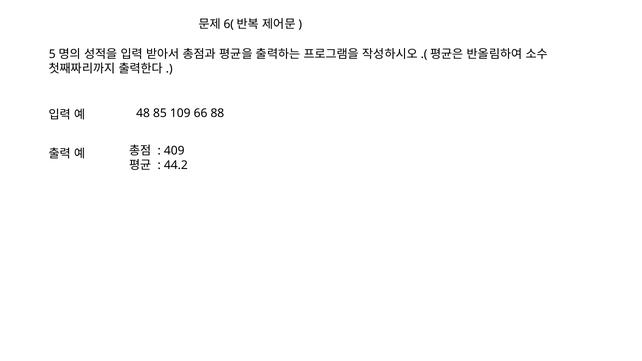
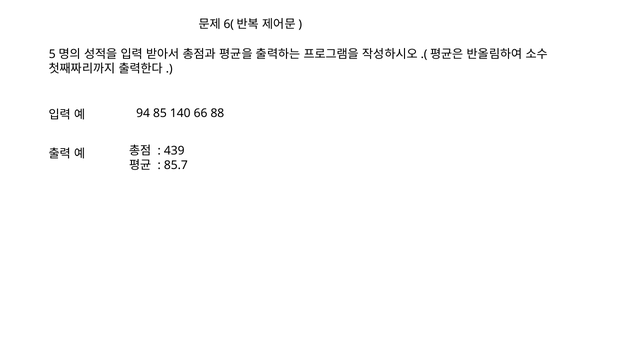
48: 48 -> 94 (143, 113)
109: 109 -> 140 (180, 113)
409: 409 -> 439 (174, 151)
44.2: 44.2 -> 85.7 (176, 165)
